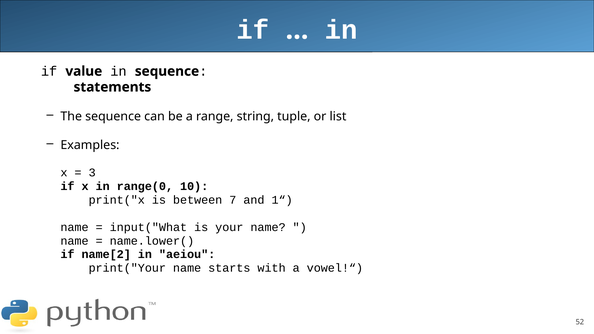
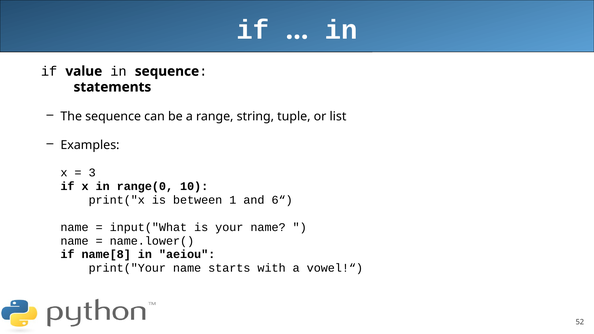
7: 7 -> 1 (233, 200)
1“: 1“ -> 6“ (282, 200)
name[2: name[2 -> name[8 (106, 255)
